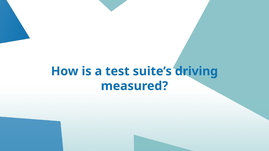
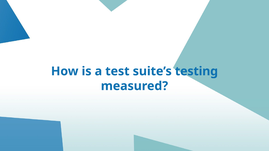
driving: driving -> testing (196, 71)
